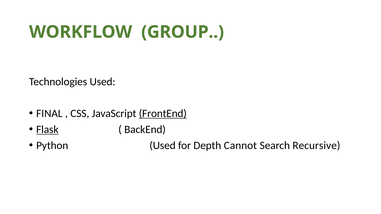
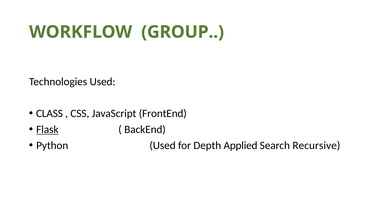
FINAL: FINAL -> CLASS (49, 114)
FrontEnd underline: present -> none (163, 114)
Cannot: Cannot -> Applied (241, 146)
